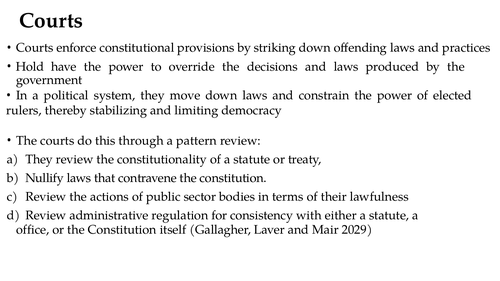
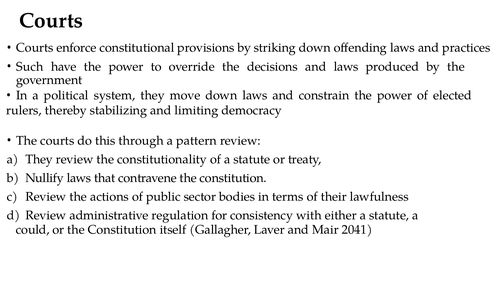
Hold: Hold -> Such (30, 67)
office: office -> could (33, 230)
2029: 2029 -> 2041 (357, 230)
